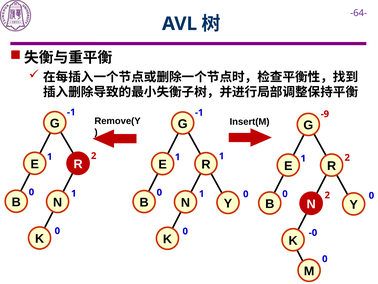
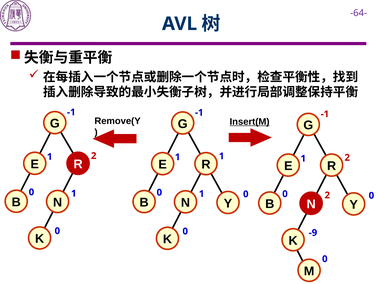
-9: -9 -> -1 (325, 114)
Insert(M underline: none -> present (250, 121)
-0: -0 -> -9 (313, 232)
